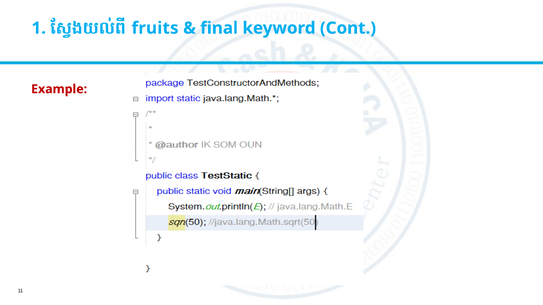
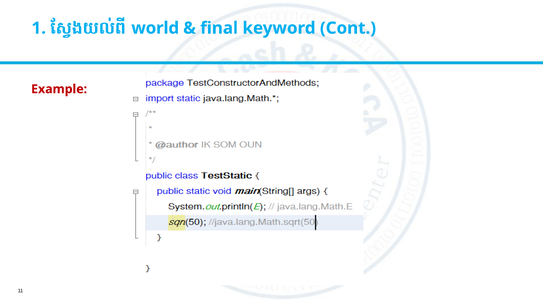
fruits: fruits -> world (155, 28)
